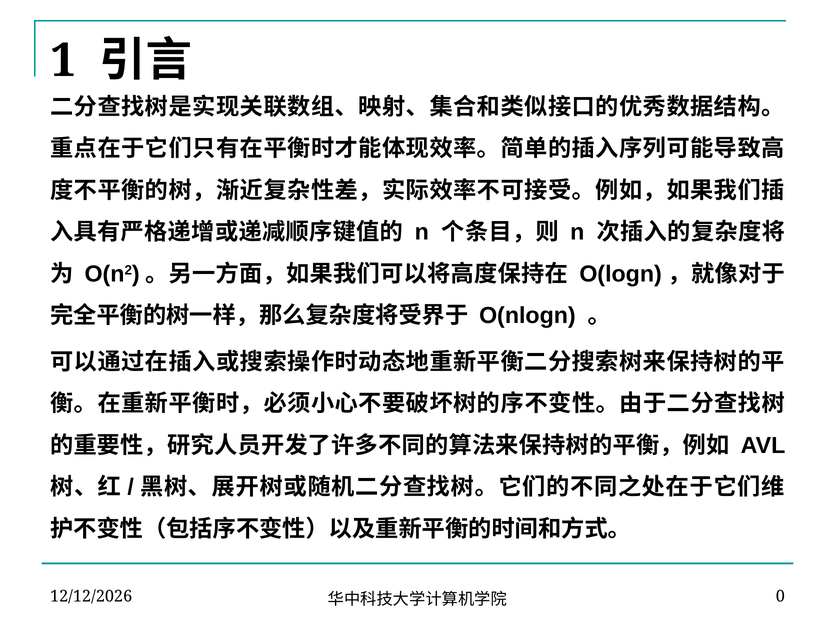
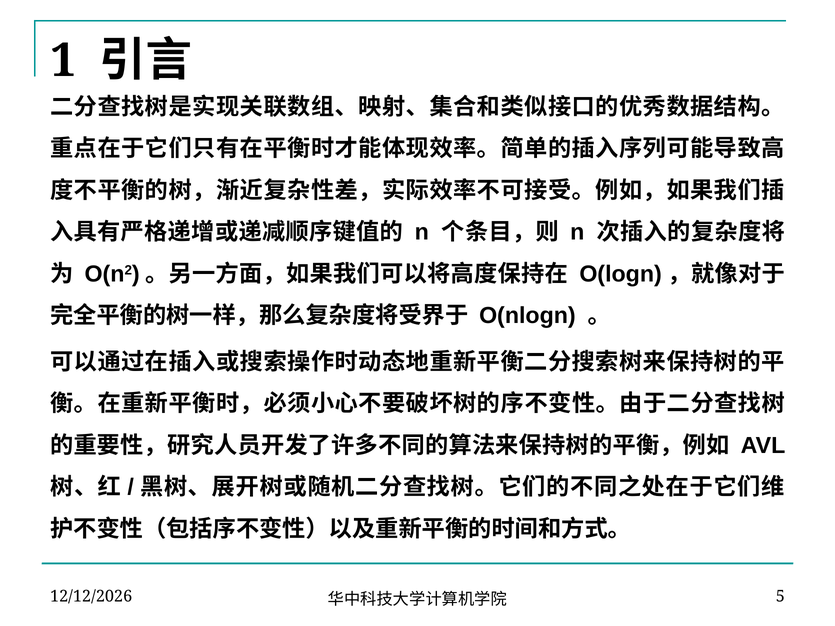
0: 0 -> 5 (780, 596)
